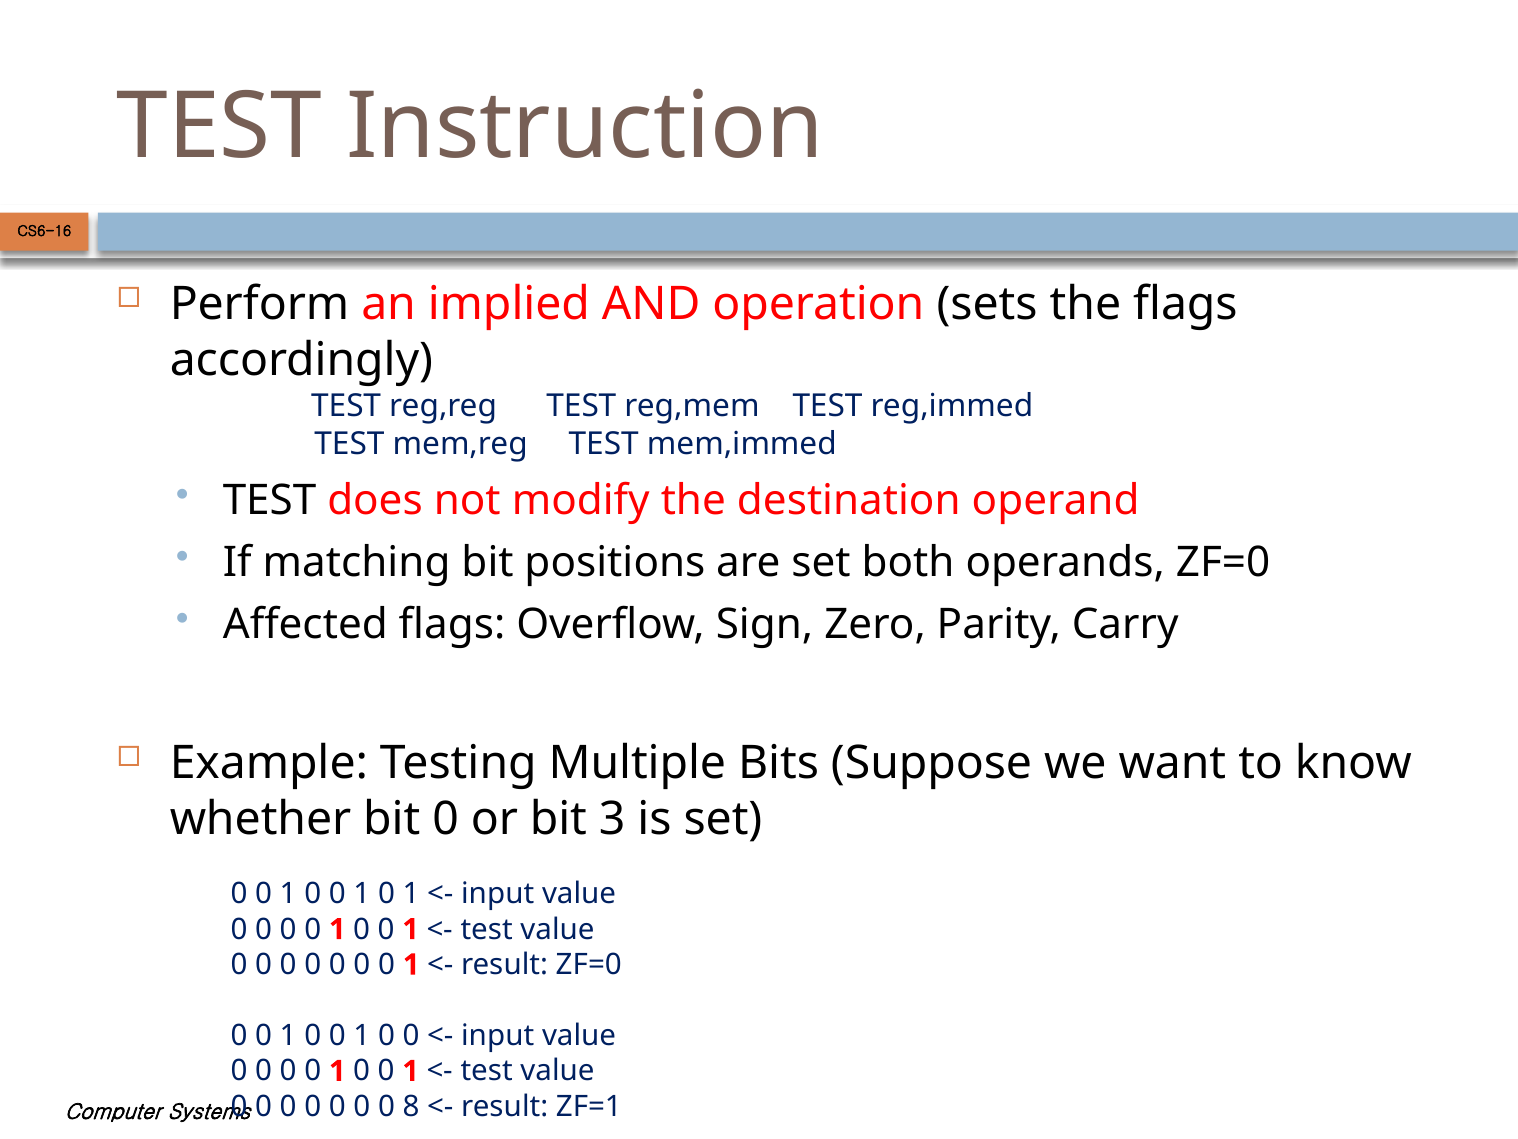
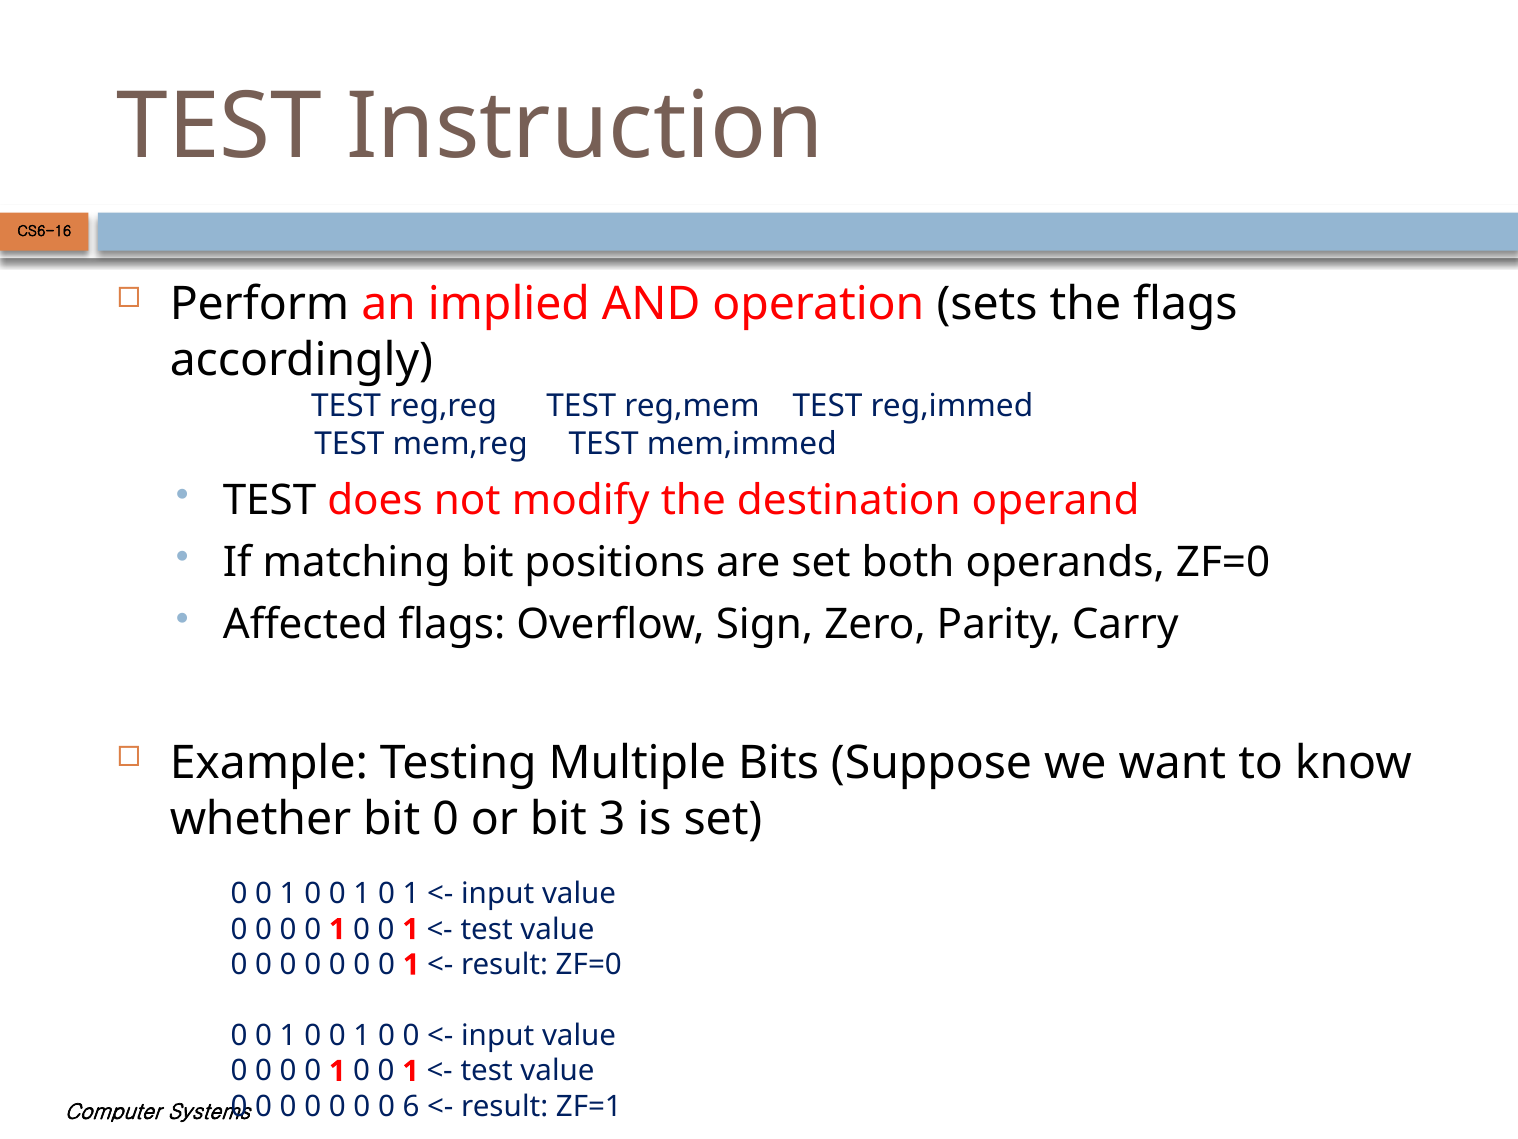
8: 8 -> 6 (411, 1106)
